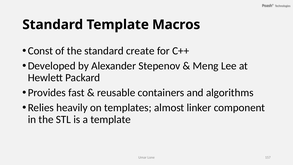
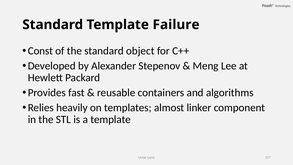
Macros: Macros -> Failure (176, 25)
create: create -> object (140, 51)
